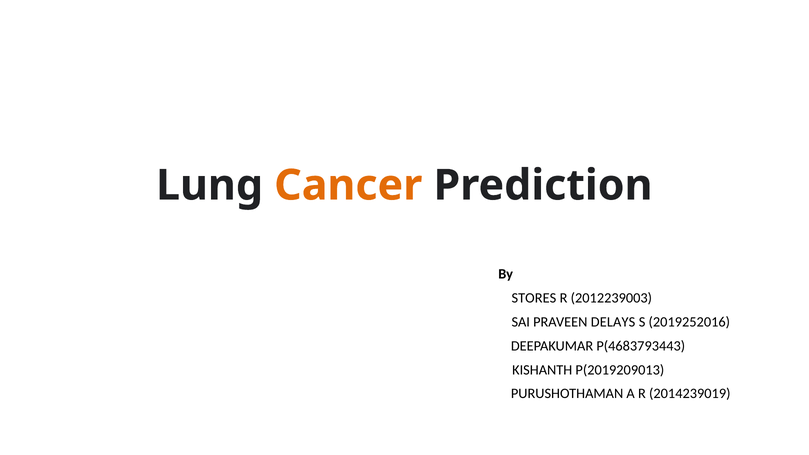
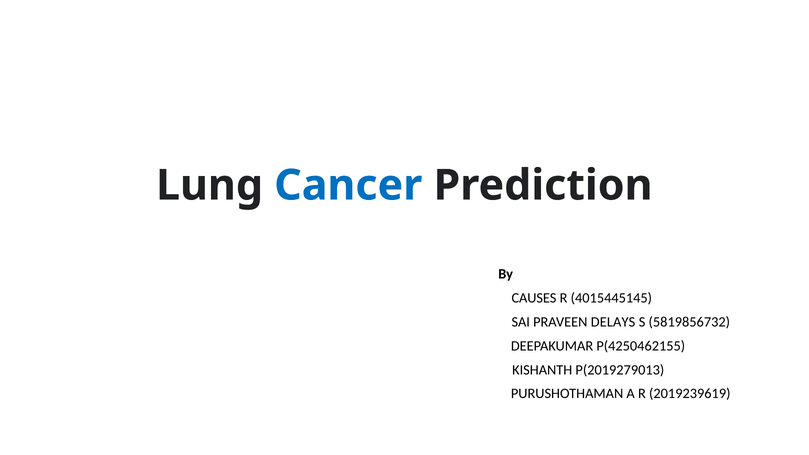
Cancer colour: orange -> blue (348, 185)
STORES: STORES -> CAUSES (534, 298)
2012239003: 2012239003 -> 4015445145 (611, 298)
2019252016: 2019252016 -> 5819856732 (689, 322)
P(4683793443: P(4683793443 -> P(4250462155 (641, 346)
P(2019209013: P(2019209013 -> P(2019279013 (620, 370)
2014239019: 2014239019 -> 2019239619 (690, 394)
